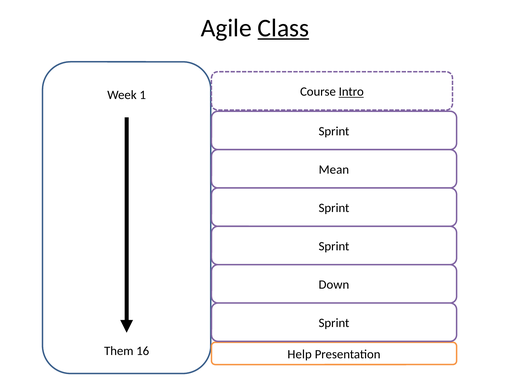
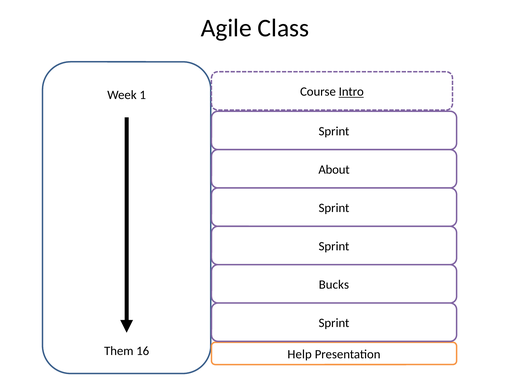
Class underline: present -> none (283, 28)
Mean: Mean -> About (334, 170)
Down: Down -> Bucks (334, 285)
